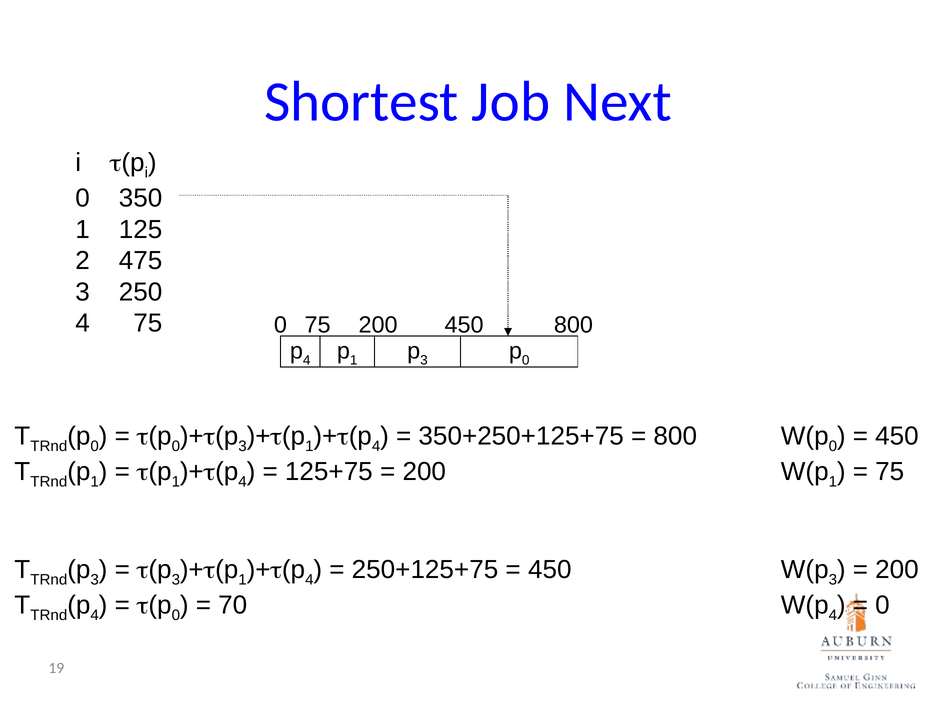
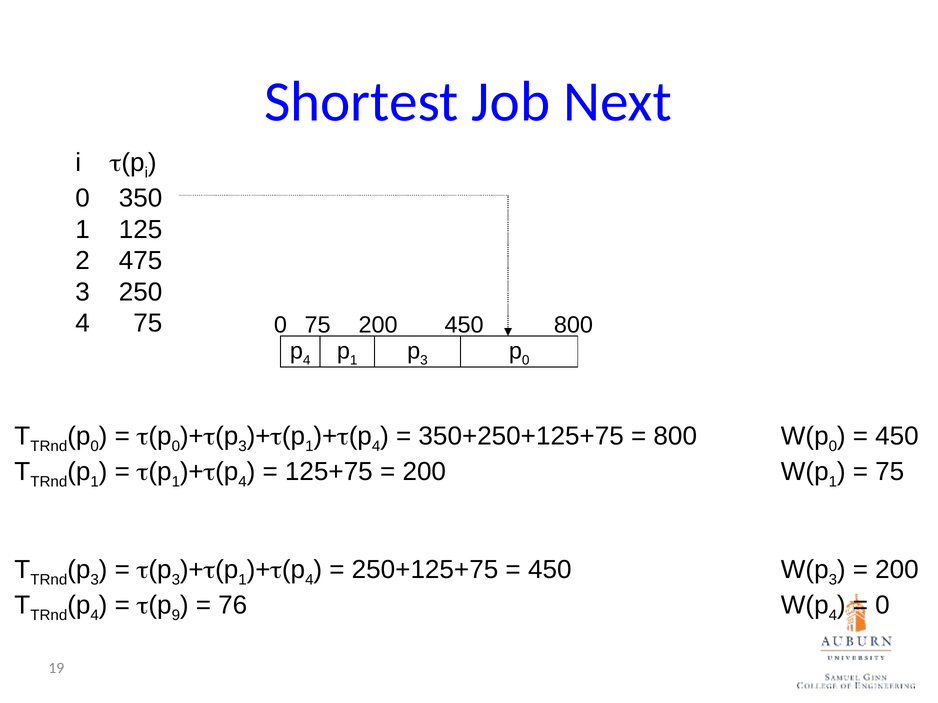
0: 0 -> 9 (176, 616)
70: 70 -> 76 (233, 606)
